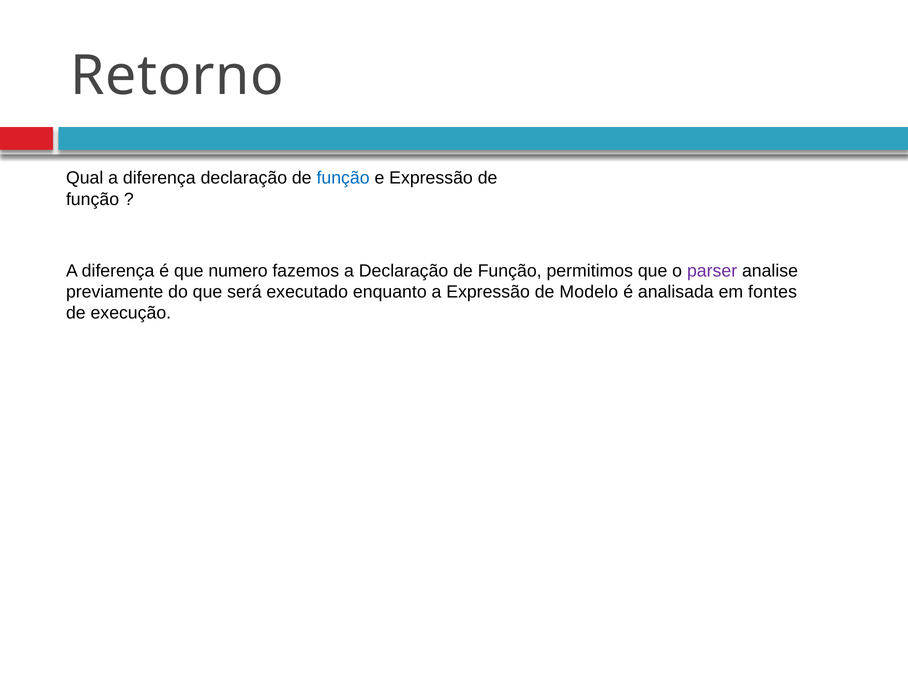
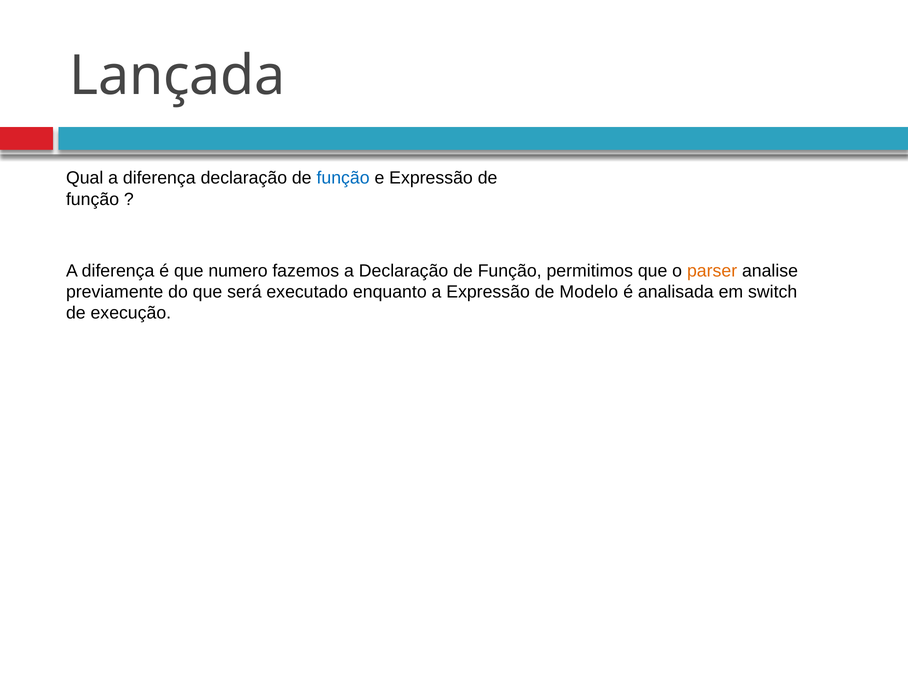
Retorno: Retorno -> Lançada (177, 76)
parser colour: purple -> orange (712, 271)
fontes: fontes -> switch (773, 292)
